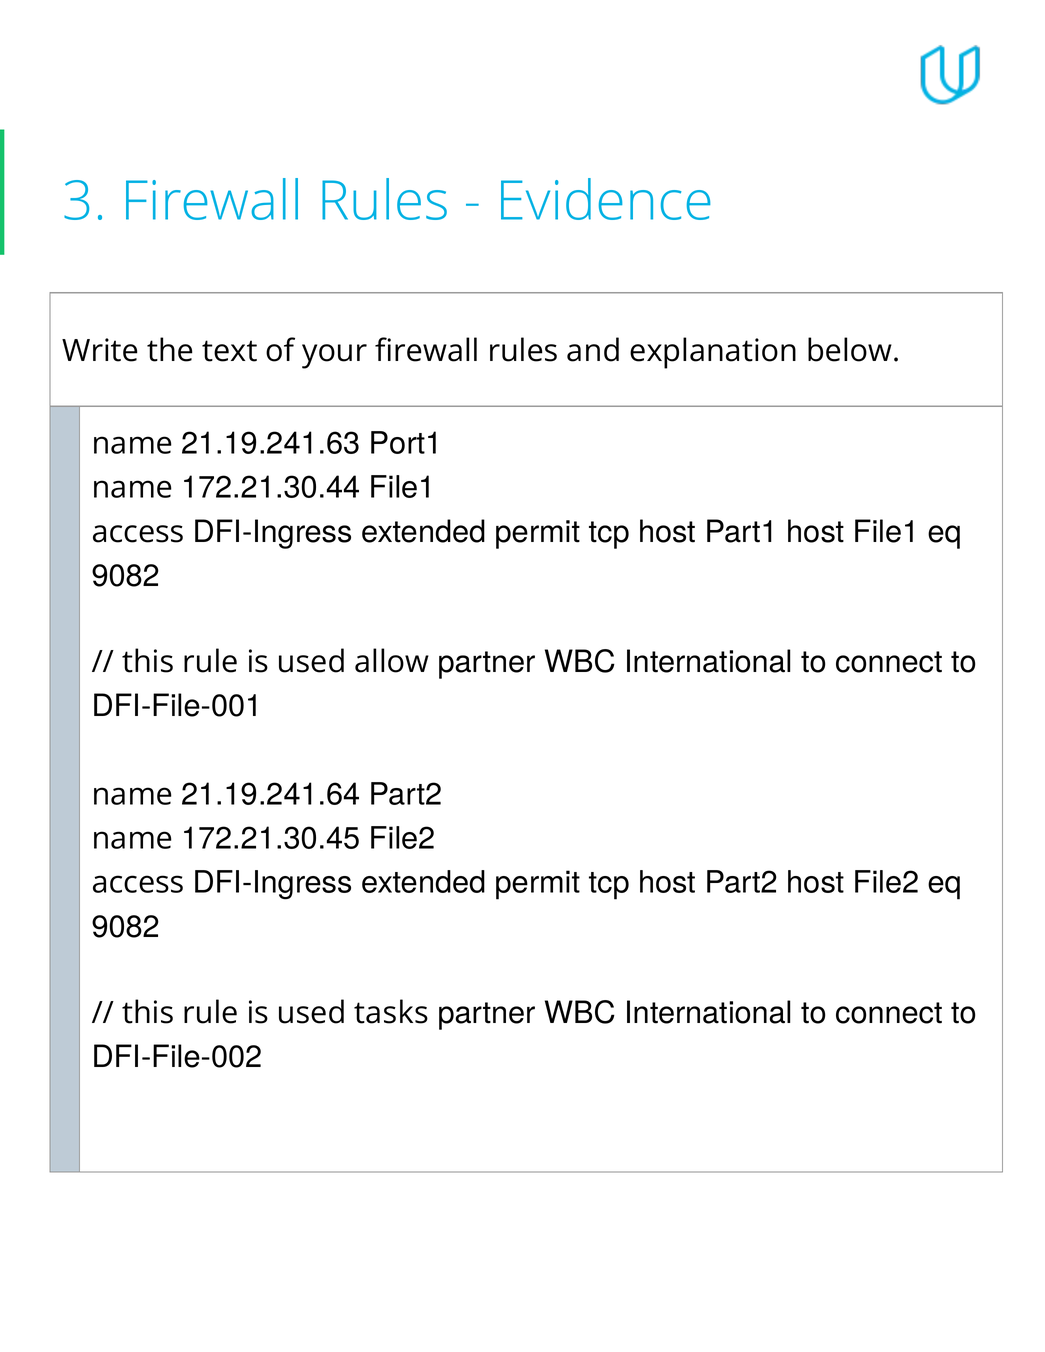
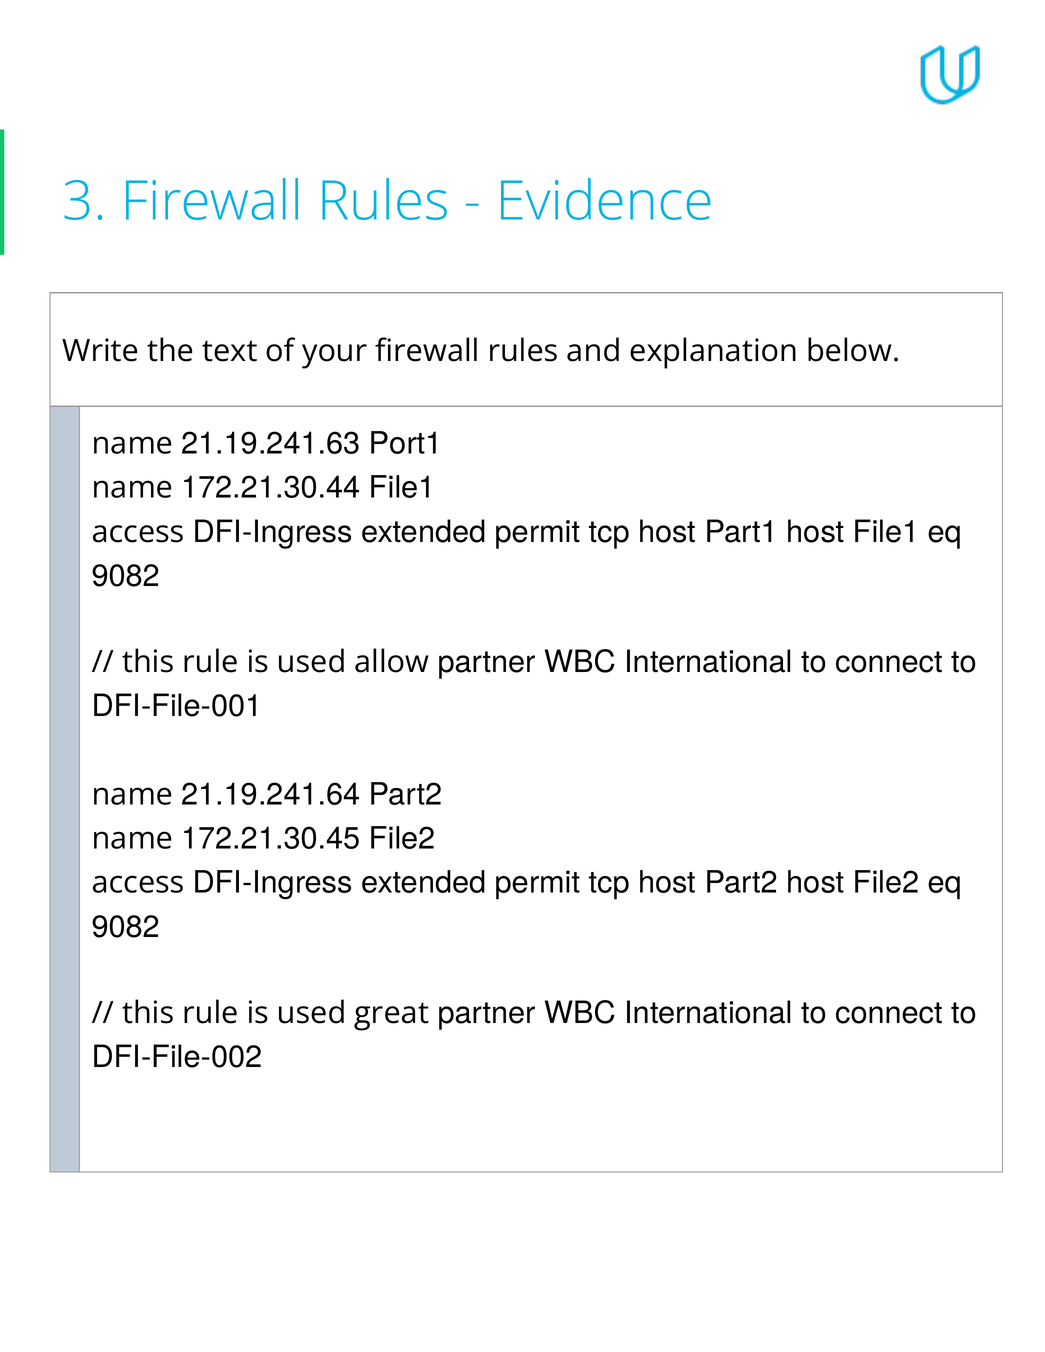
tasks: tasks -> great (392, 1013)
